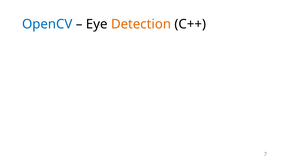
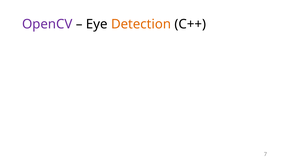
OpenCV colour: blue -> purple (47, 24)
